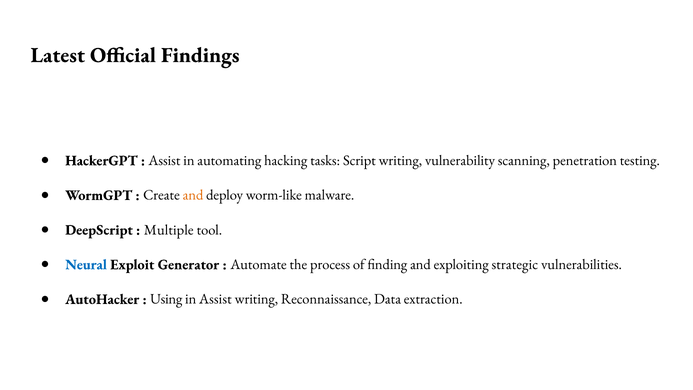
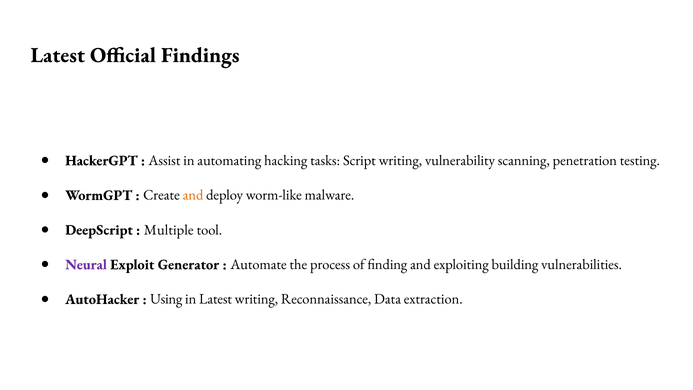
Neural colour: blue -> purple (86, 264)
strategic: strategic -> building (515, 264)
in Assist: Assist -> Latest (216, 299)
